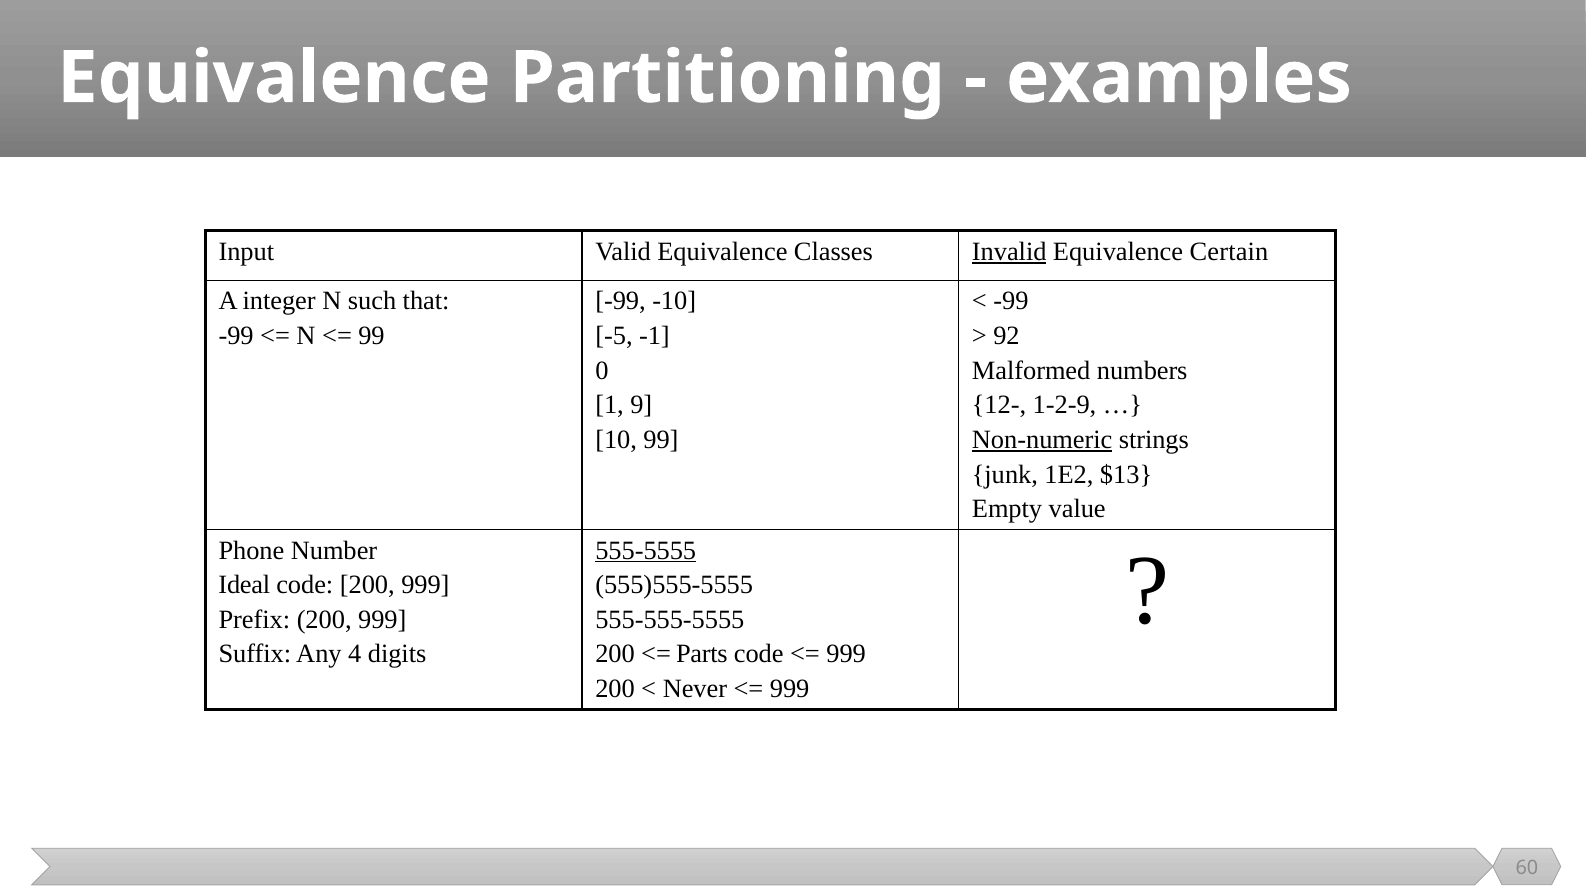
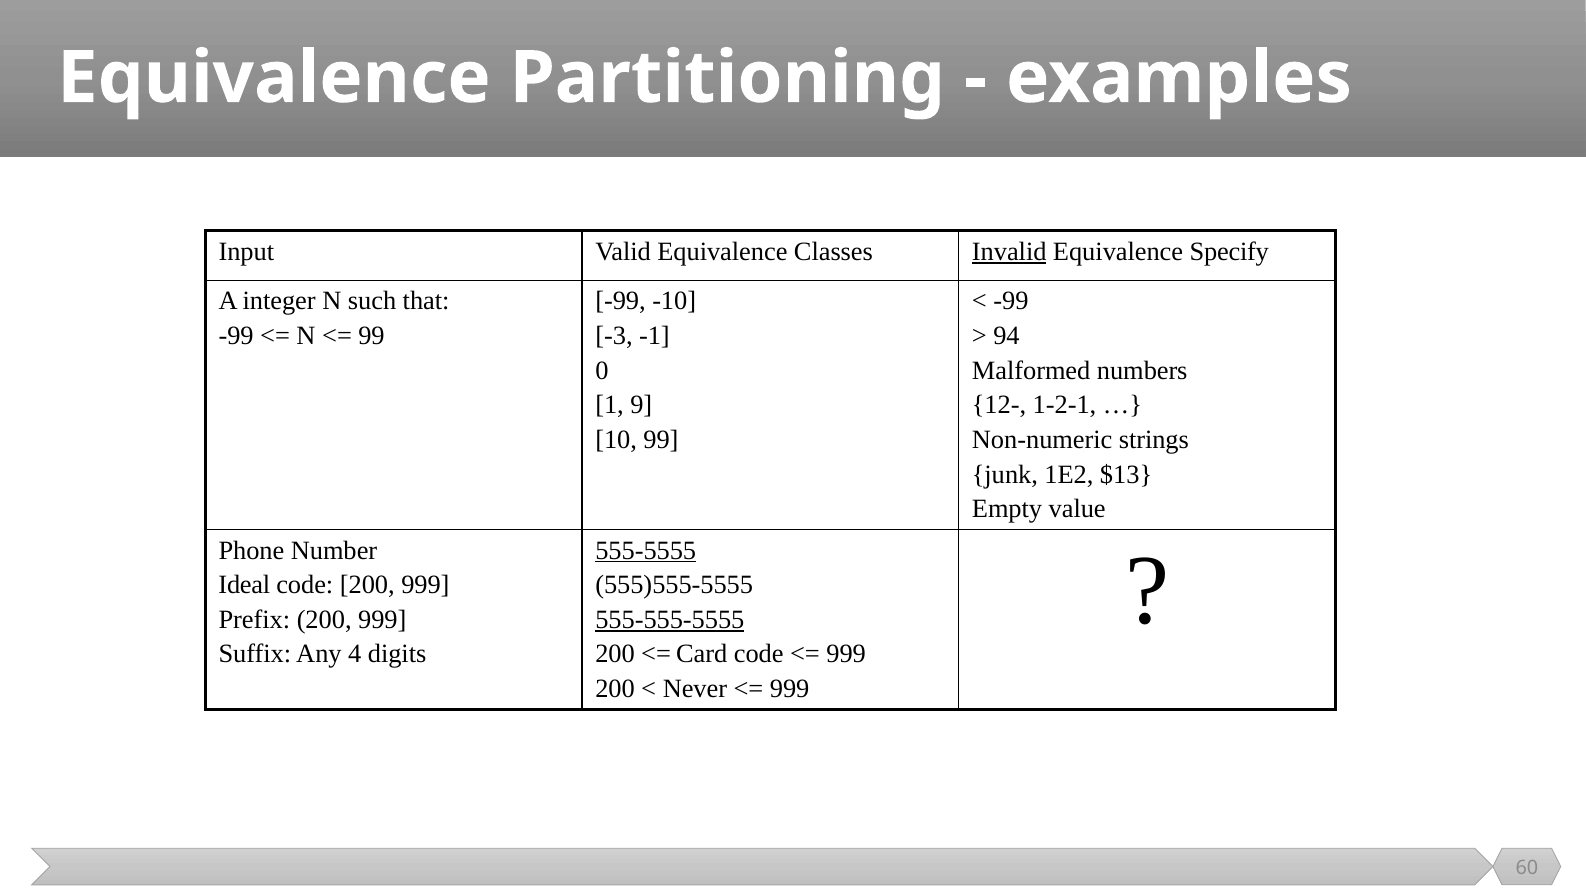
Certain: Certain -> Specify (1229, 252)
-5: -5 -> -3 (614, 336)
92: 92 -> 94 (1007, 336)
1-2-9: 1-2-9 -> 1-2-1 (1065, 405)
Non-numeric underline: present -> none (1042, 440)
555-555-5555 underline: none -> present (670, 620)
Parts: Parts -> Card (702, 654)
